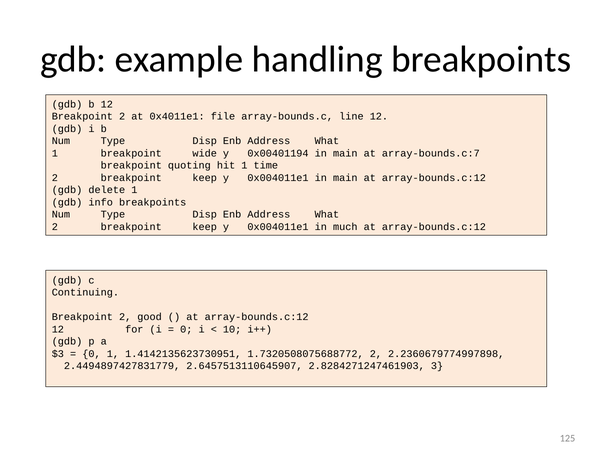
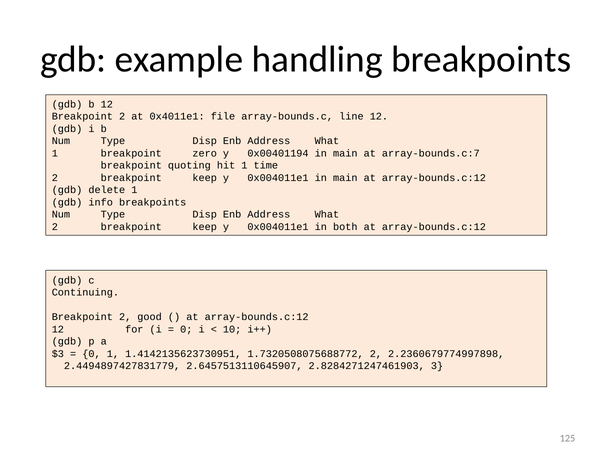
wide: wide -> zero (205, 153)
much: much -> both (345, 227)
